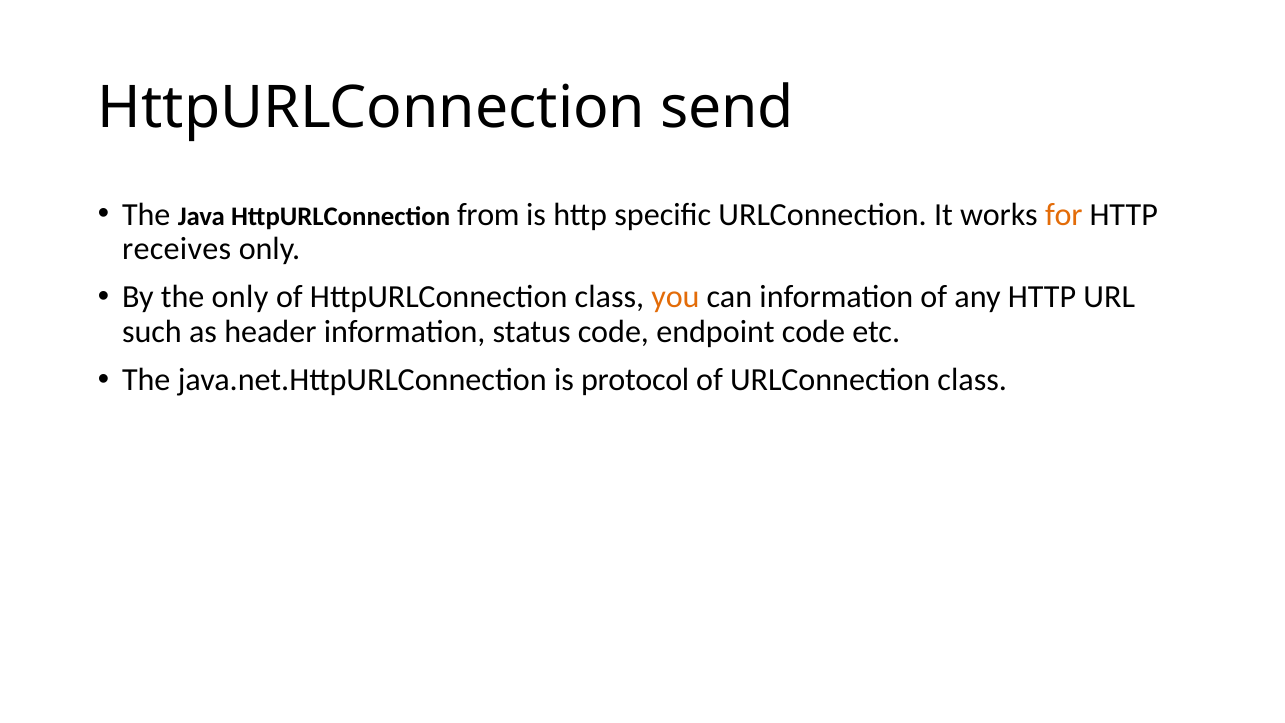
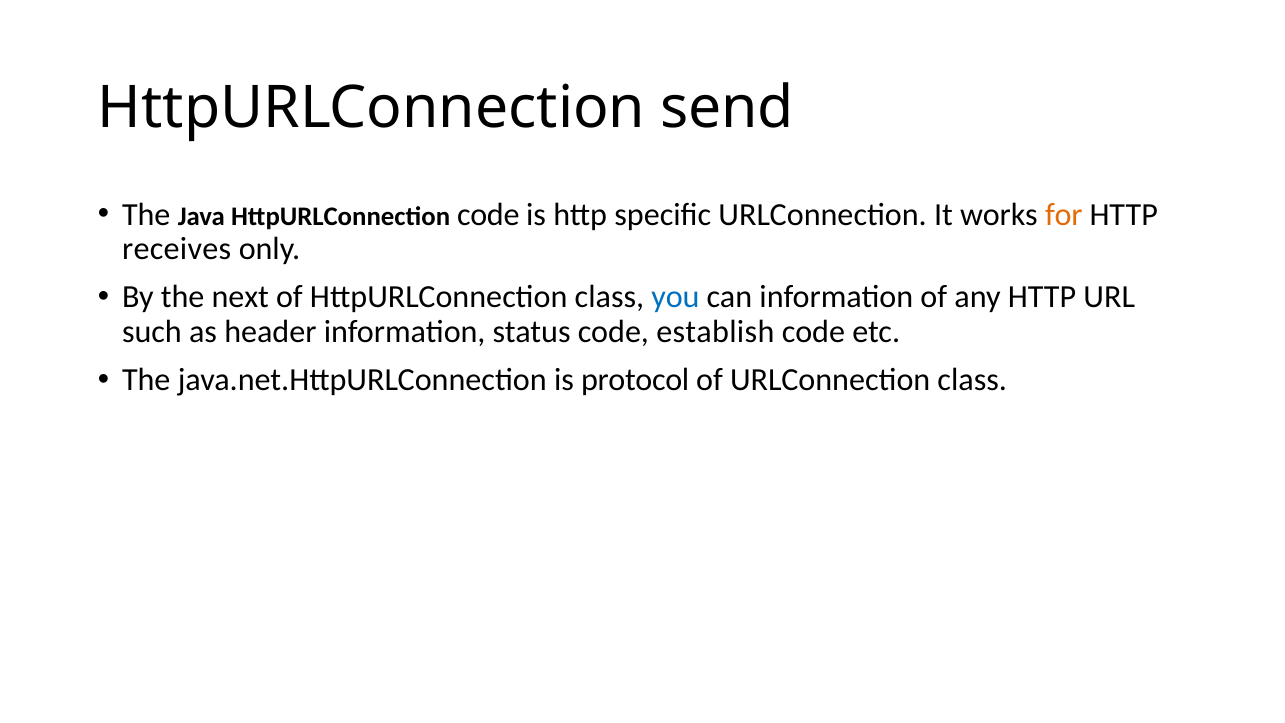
HttpURLConnection from: from -> code (488, 214)
the only: only -> next (240, 297)
you colour: orange -> blue (675, 297)
endpoint: endpoint -> establish (715, 332)
